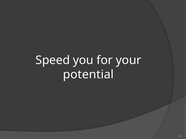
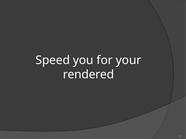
potential: potential -> rendered (88, 75)
